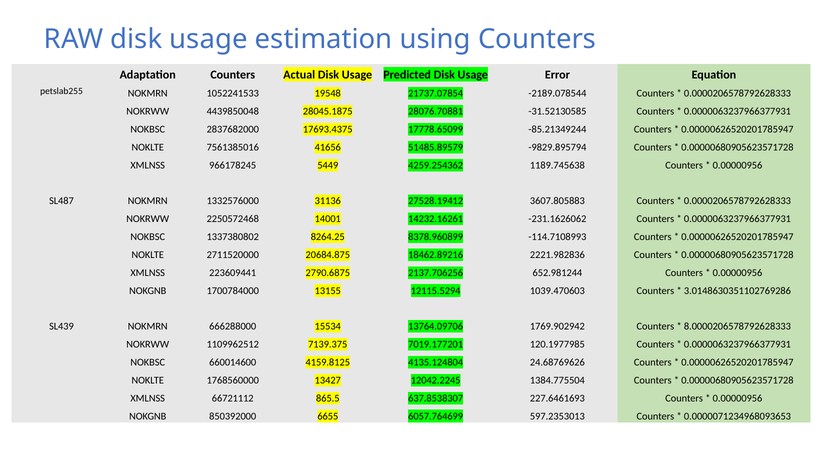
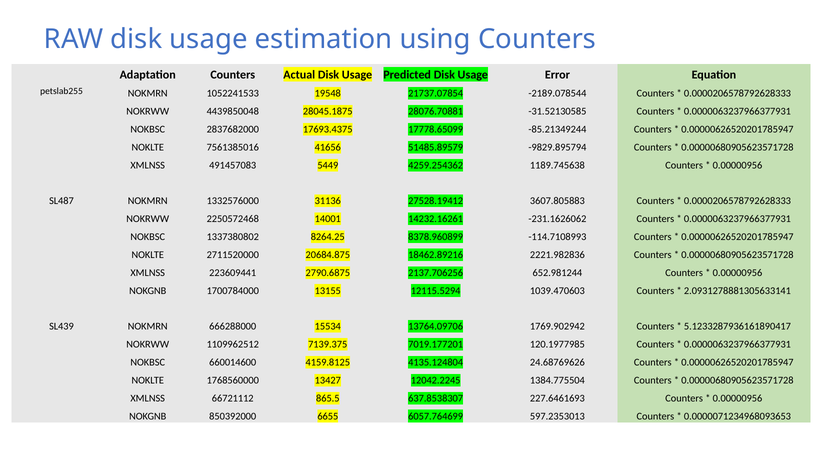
966178245: 966178245 -> 491457083 (233, 165)
3.0148630351102769286: 3.0148630351102769286 -> 2.0931278881305633141 (737, 291)
8.0000206578792628333: 8.0000206578792628333 -> 5.1233287936161890417 (737, 327)
